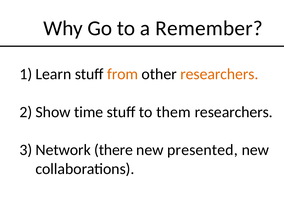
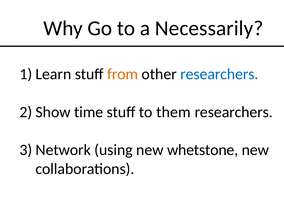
Remember: Remember -> Necessarily (209, 28)
researchers colour: orange -> blue (219, 74)
there: there -> using (114, 150)
presented: presented -> whetstone (203, 150)
